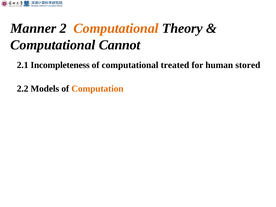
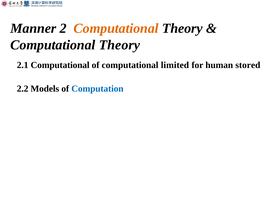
Cannot: Cannot -> Theory (119, 45)
2.1 Incompleteness: Incompleteness -> Computational (60, 65)
treated: treated -> limited (175, 65)
Computation colour: orange -> blue (97, 89)
